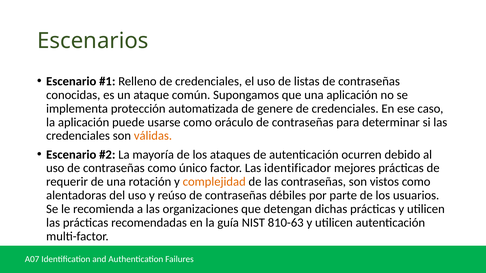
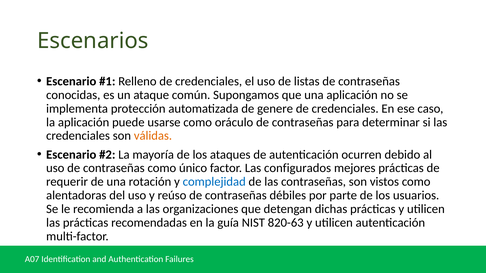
identificador: identificador -> configurados (298, 168)
complejidad colour: orange -> blue (214, 182)
810-63: 810-63 -> 820-63 (286, 223)
